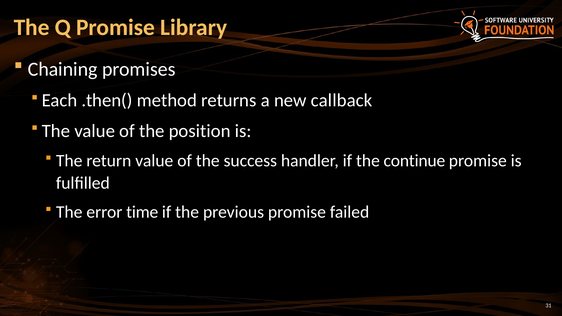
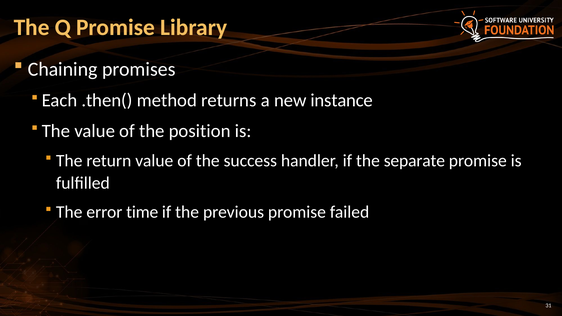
callback: callback -> instance (342, 101)
continue: continue -> separate (414, 161)
